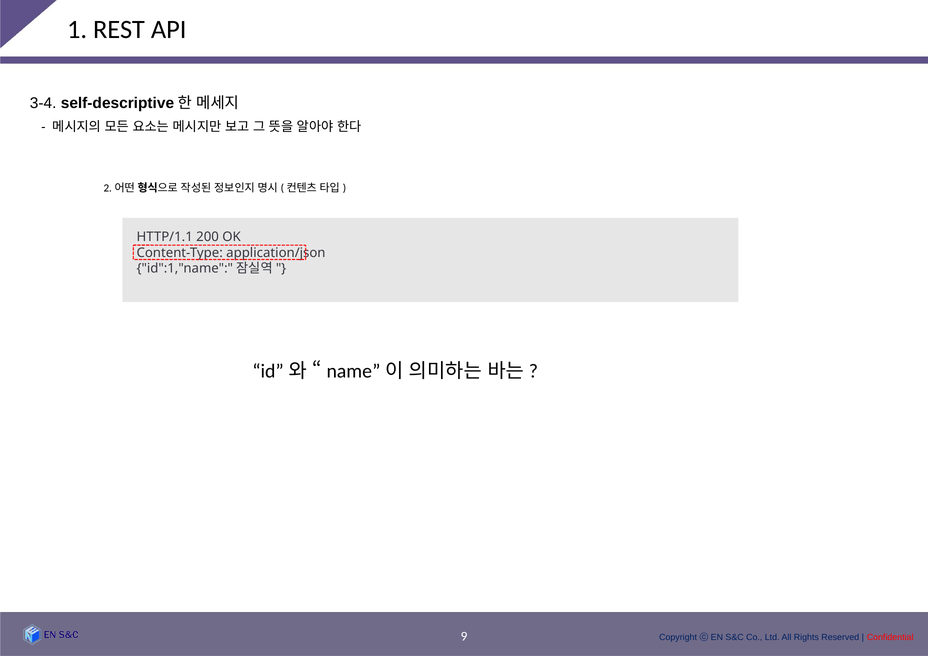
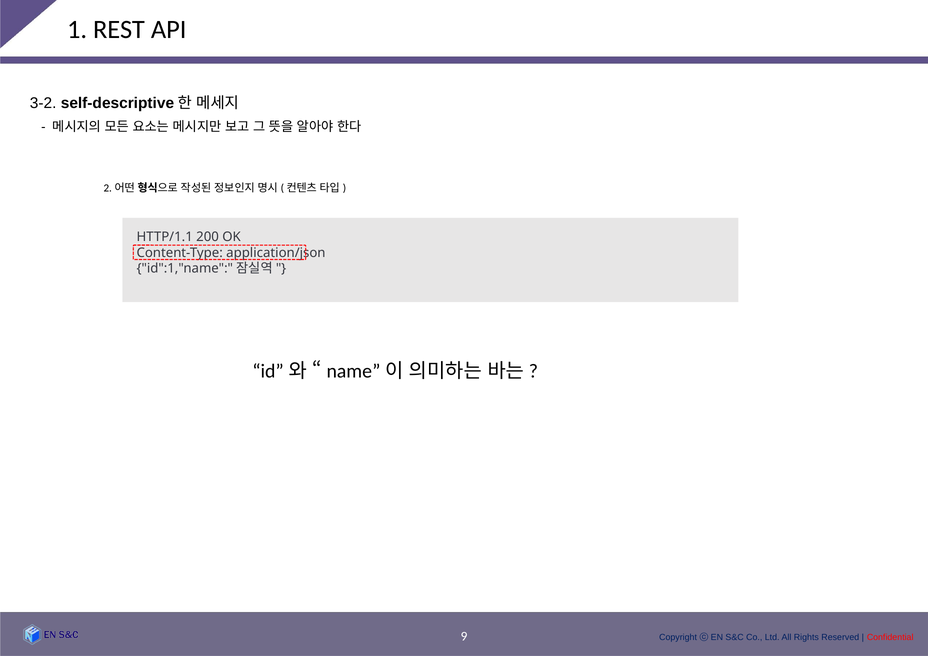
3-4: 3-4 -> 3-2 (43, 103)
